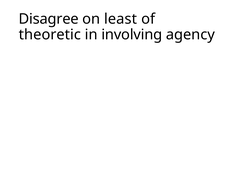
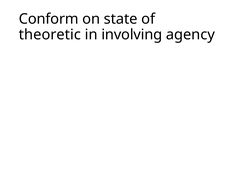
Disagree: Disagree -> Conform (49, 19)
least: least -> state (121, 19)
